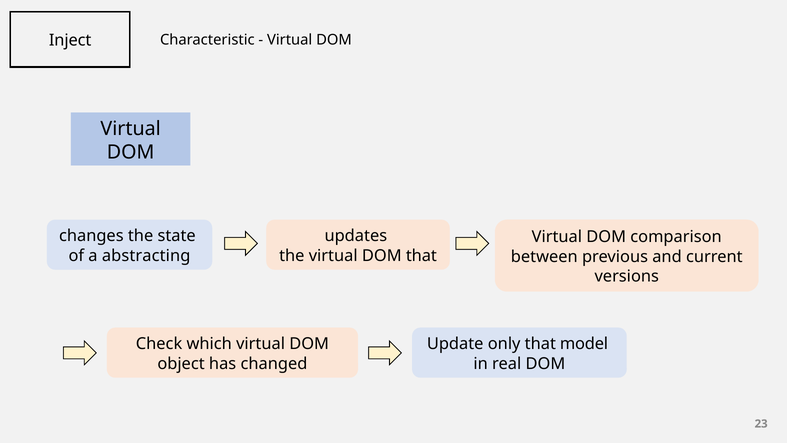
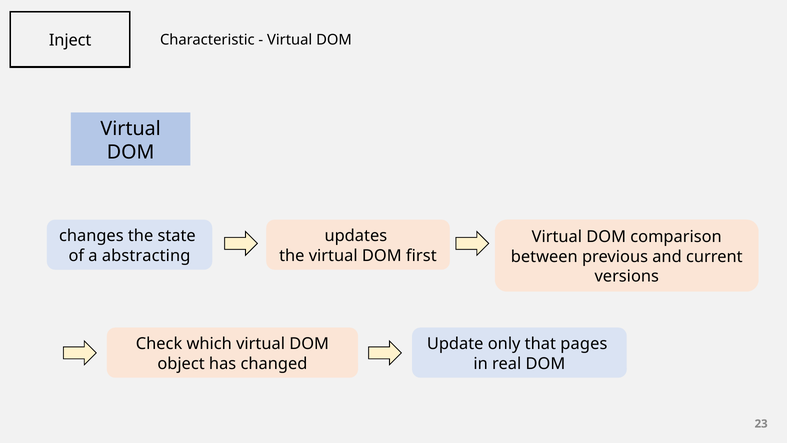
DOM that: that -> first (421, 256)
model: model -> pages (584, 344)
